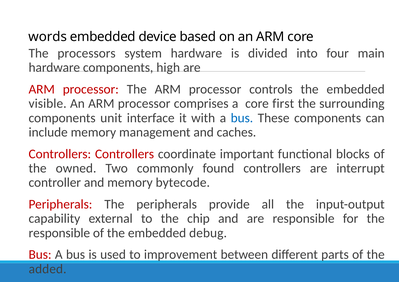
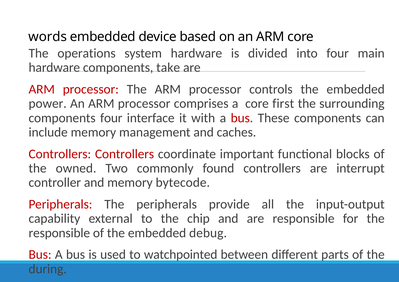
processors: processors -> operations (87, 53)
high: high -> take (168, 68)
visible: visible -> power (48, 104)
components unit: unit -> four (111, 118)
bus colour: blue -> red (242, 118)
improvement: improvement -> watchpointed (181, 254)
added: added -> during (48, 269)
